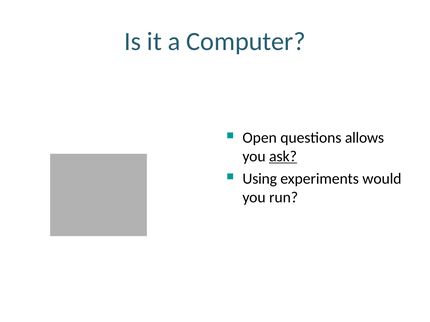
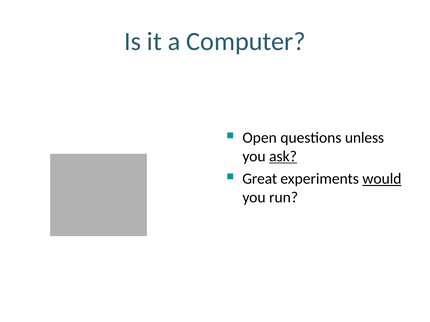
allows: allows -> unless (364, 138)
Using: Using -> Great (260, 179)
would underline: none -> present (382, 179)
